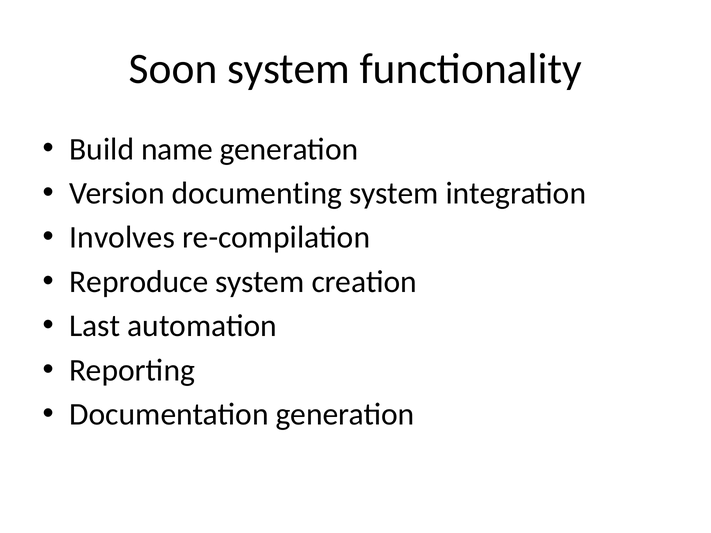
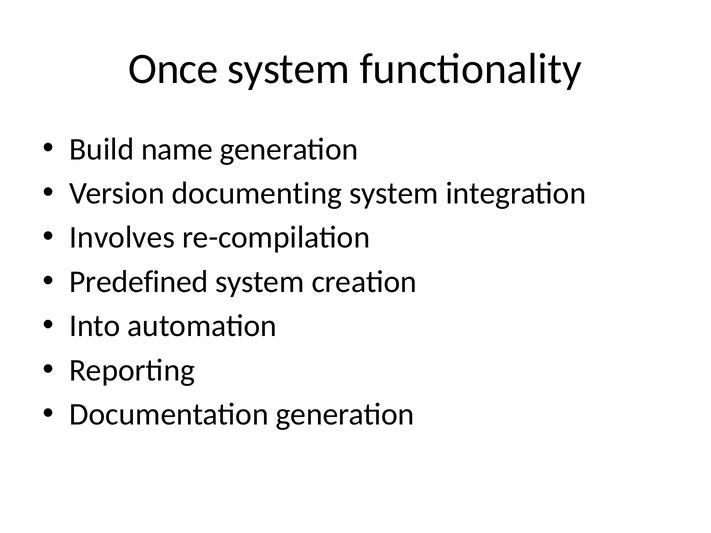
Soon: Soon -> Once (173, 69)
Reproduce: Reproduce -> Predefined (139, 282)
Last: Last -> Into (95, 326)
